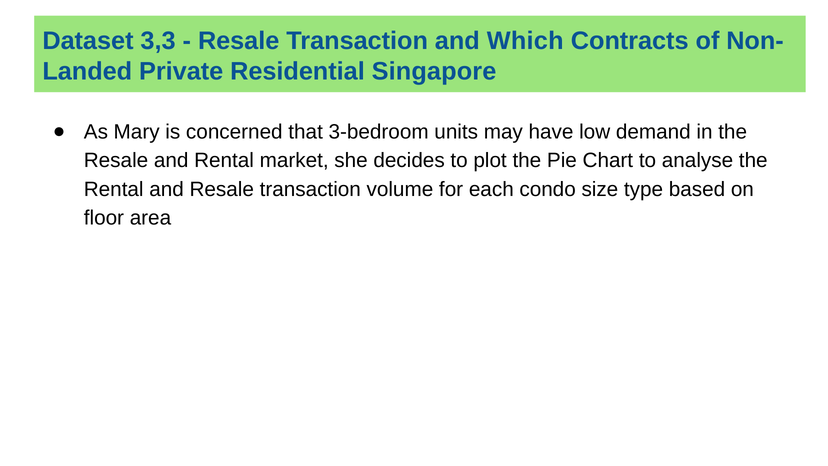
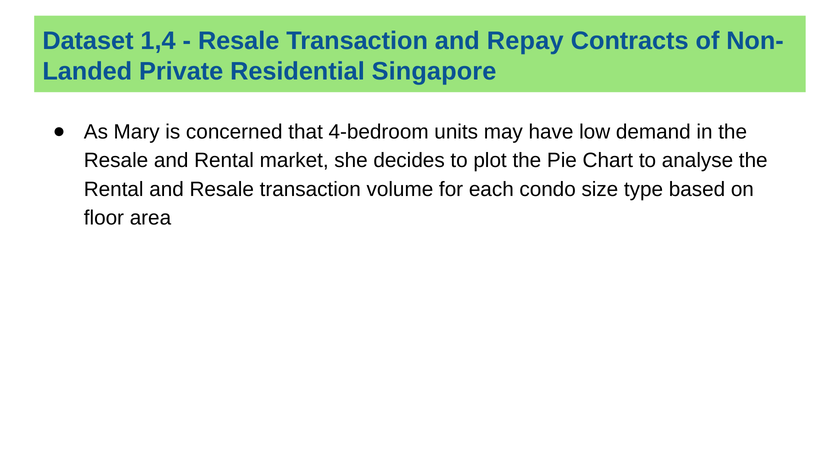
3,3: 3,3 -> 1,4 (158, 41)
Which: Which -> Repay (525, 41)
3-bedroom: 3-bedroom -> 4-bedroom (379, 132)
